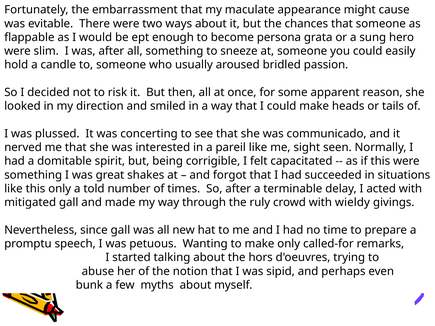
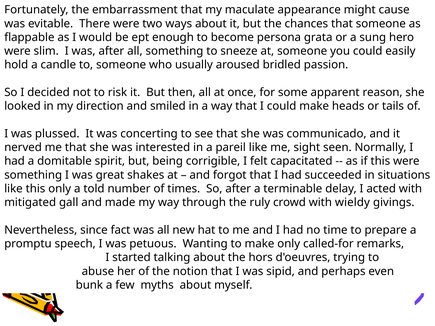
since gall: gall -> fact (121, 230)
